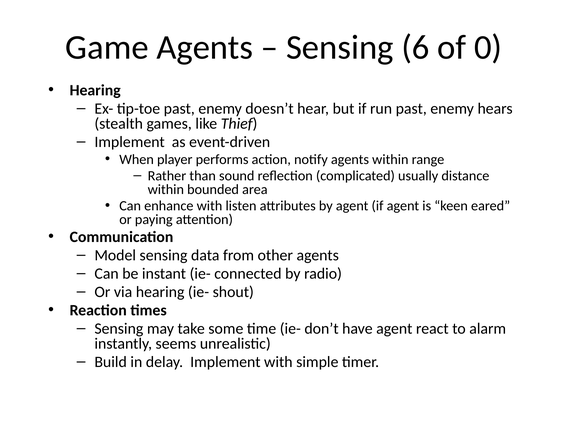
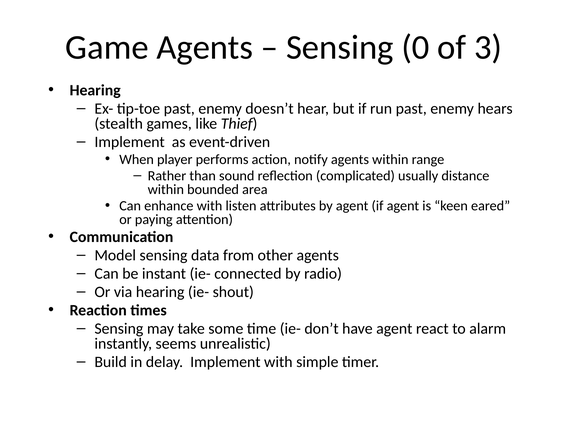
6: 6 -> 0 (415, 47)
0: 0 -> 3 (488, 47)
